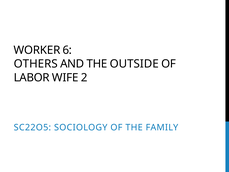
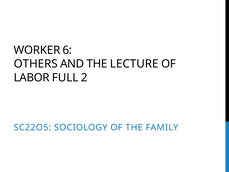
OUTSIDE: OUTSIDE -> LECTURE (134, 64)
WIFE: WIFE -> FULL (65, 78)
